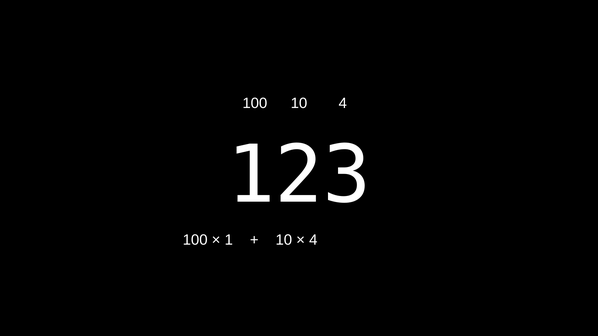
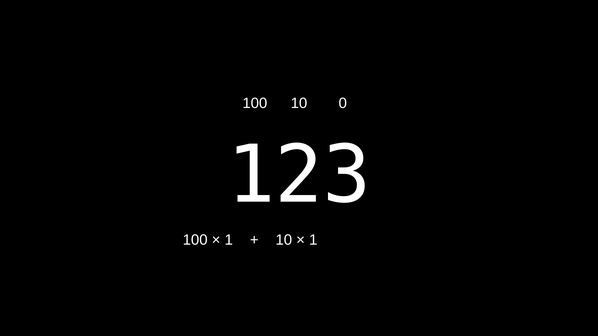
10 4: 4 -> 0 (343, 103)
4: 4 -> 1 (313, 240)
